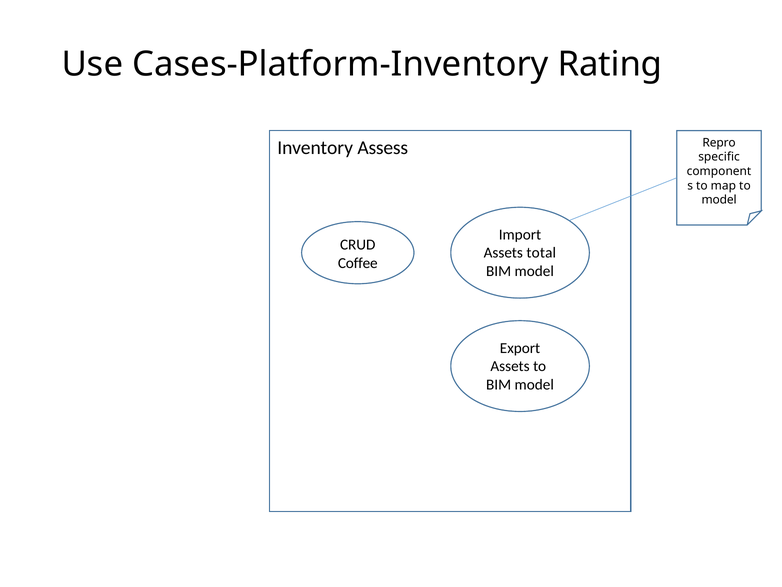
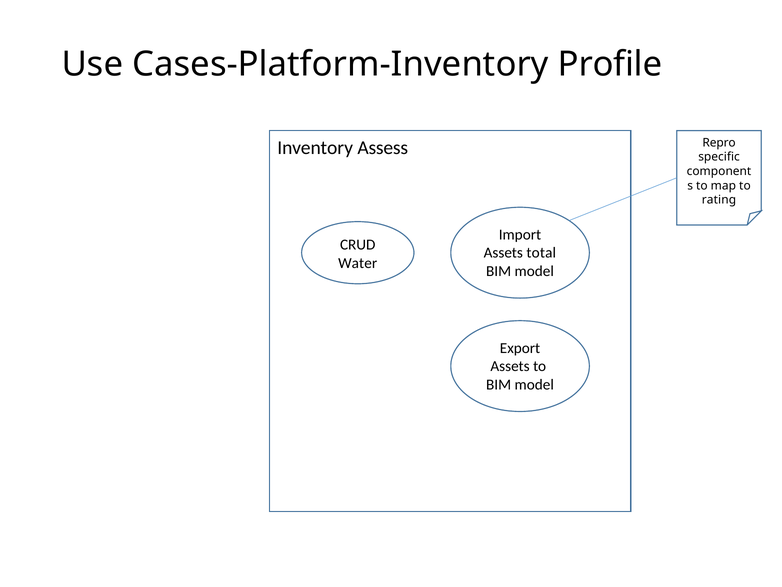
Rating: Rating -> Profile (610, 64)
model: model -> rating (719, 200)
Coffee: Coffee -> Water (358, 263)
